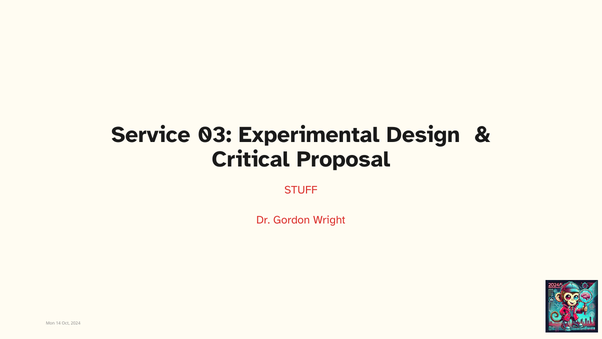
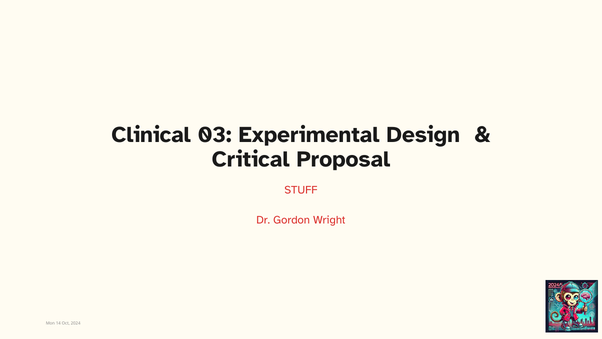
Service: Service -> Clinical (151, 135)
